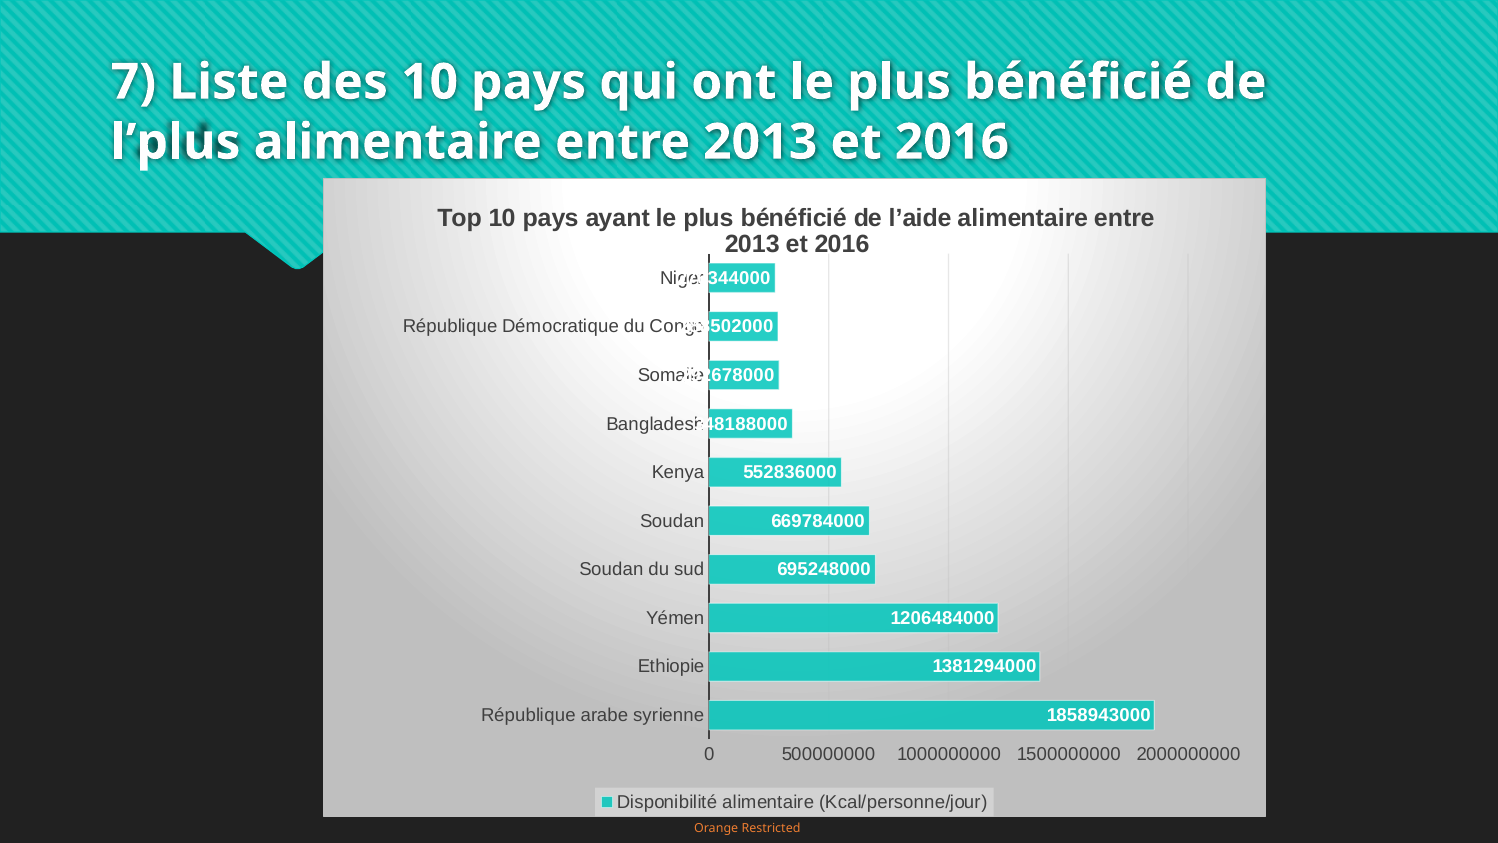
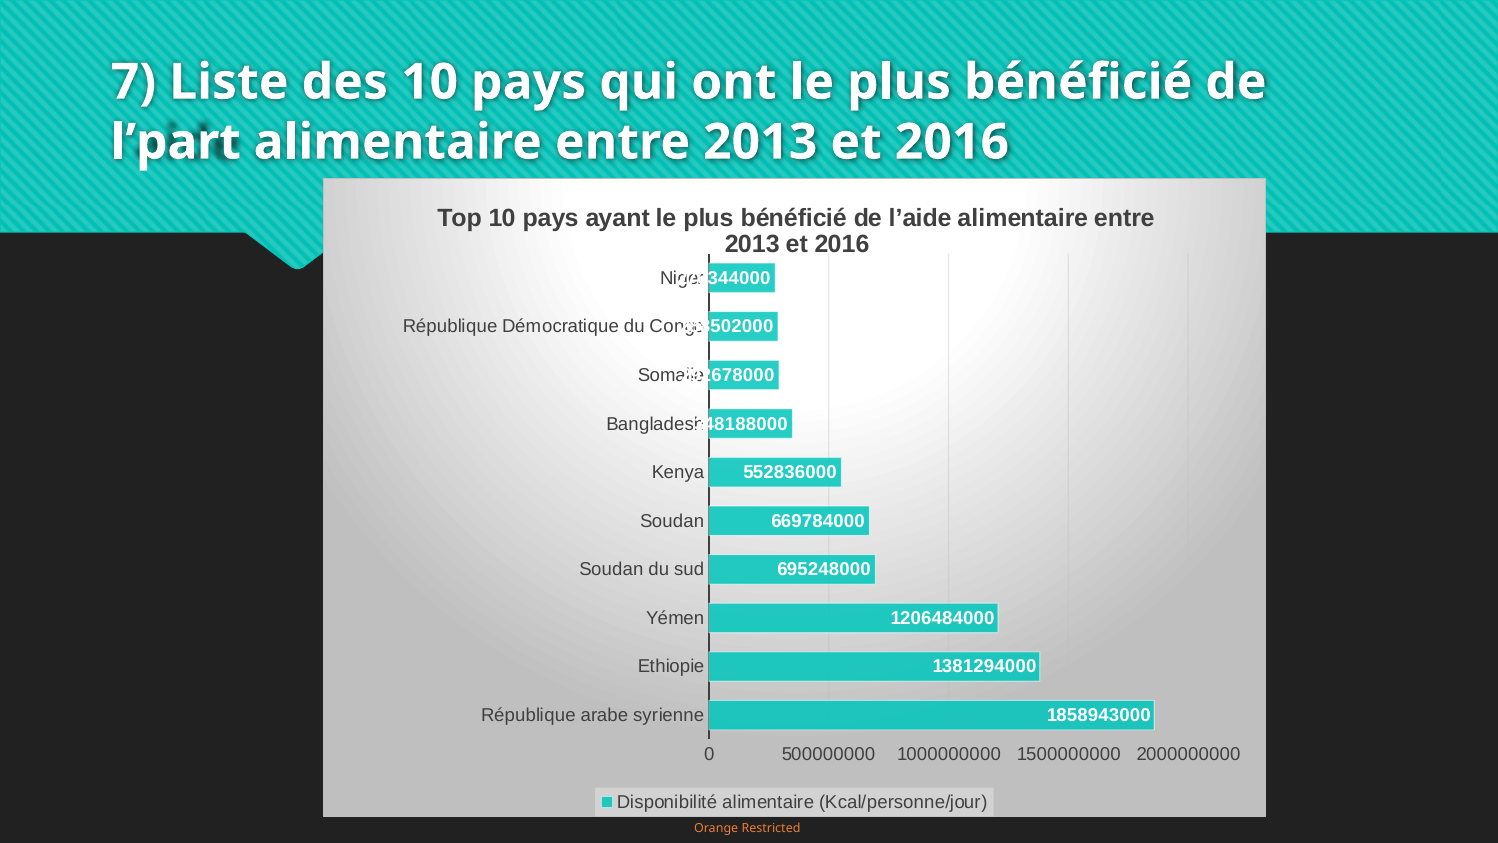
l’plus: l’plus -> l’part (176, 142)
